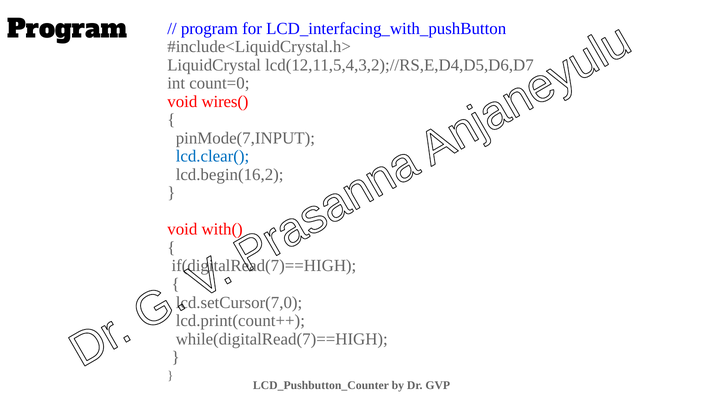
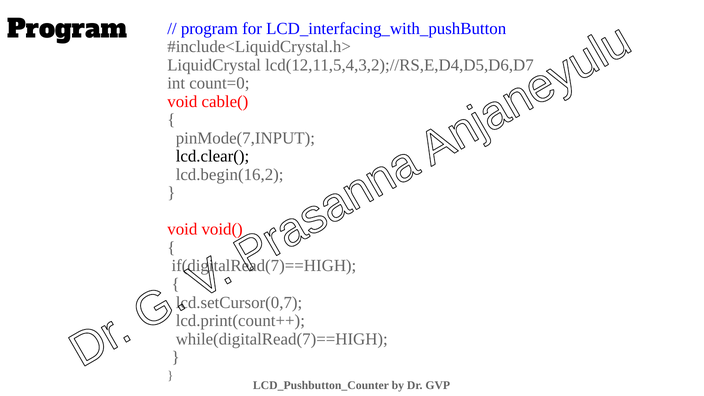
wires(: wires( -> cable( (225, 102)
lcd.clear( colour: blue -> black (212, 156)
with(: with( -> void( (222, 229)
lcd.setCursor(7,0: lcd.setCursor(7,0 -> lcd.setCursor(0,7 (239, 302)
